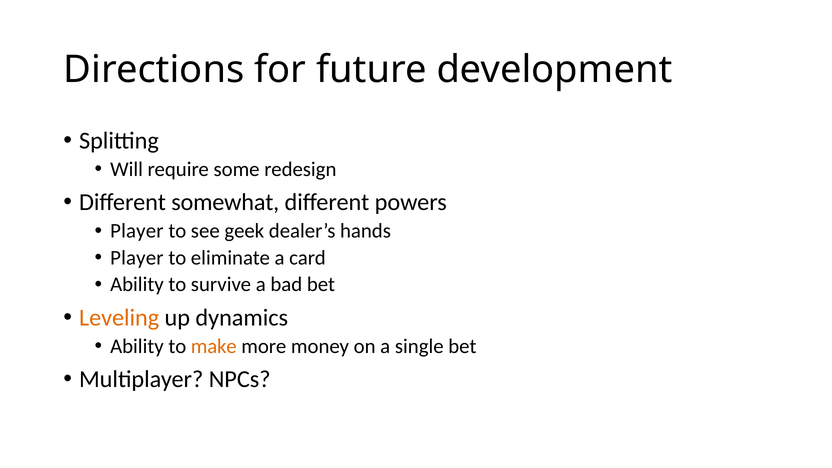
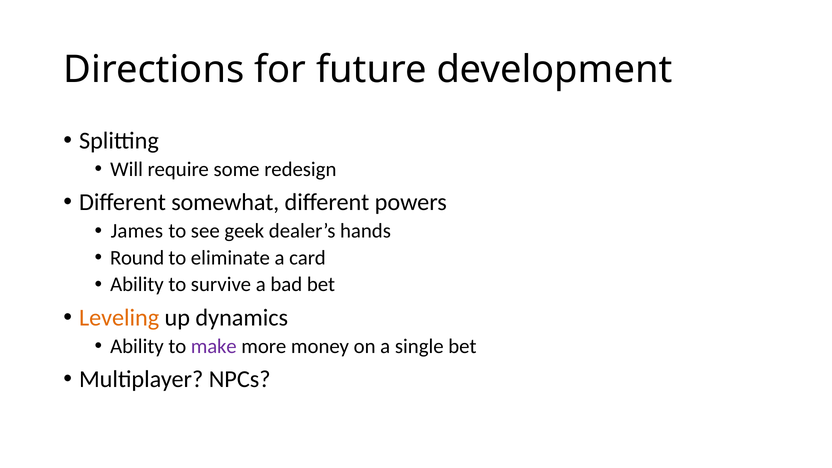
Player: Player -> James (137, 231)
Player: Player -> Round (137, 258)
make colour: orange -> purple (214, 346)
